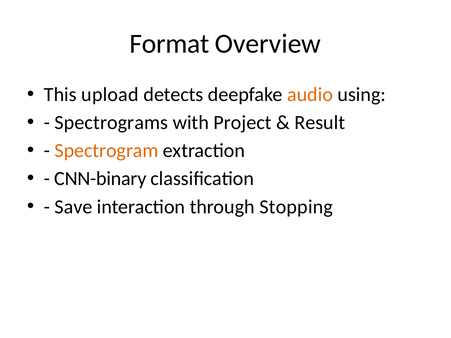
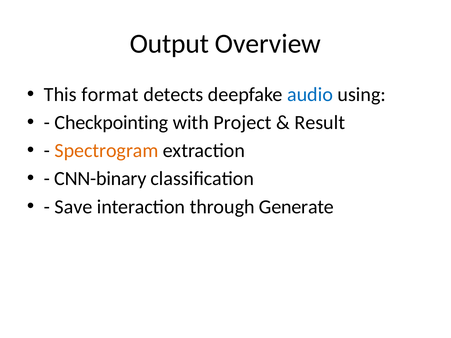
Format: Format -> Output (169, 44)
upload: upload -> format (110, 95)
audio colour: orange -> blue (310, 95)
Spectrograms: Spectrograms -> Checkpointing (111, 123)
Stopping: Stopping -> Generate (296, 207)
